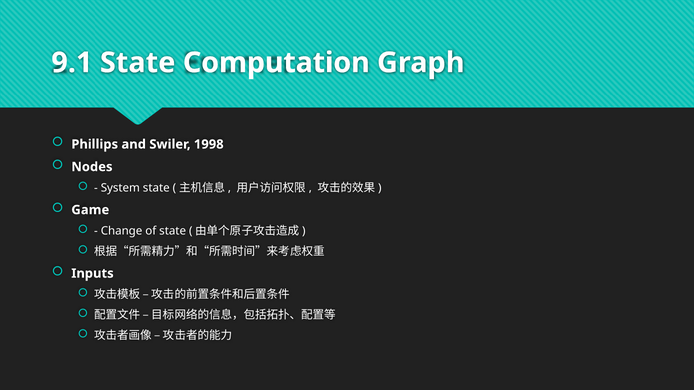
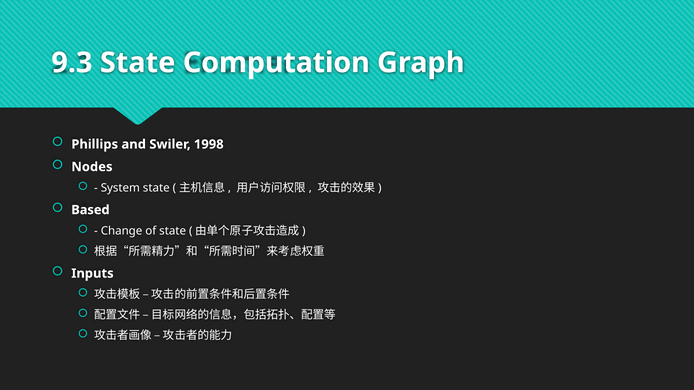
9.1: 9.1 -> 9.3 (72, 63)
Game: Game -> Based (90, 210)
